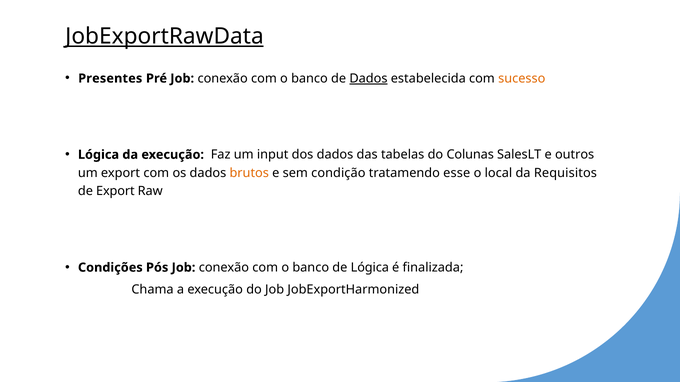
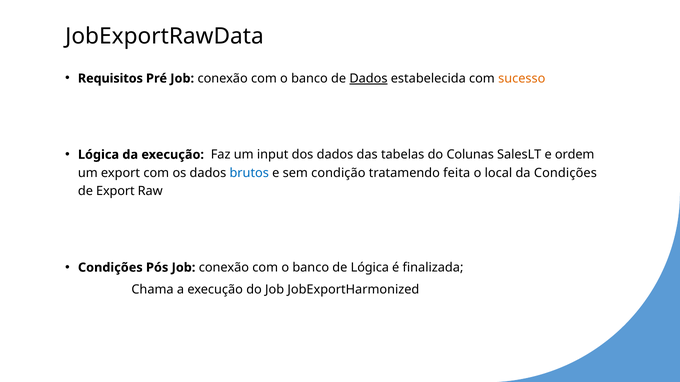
JobExportRawData underline: present -> none (164, 37)
Presentes: Presentes -> Requisitos (110, 79)
outros: outros -> ordem (575, 155)
brutos colour: orange -> blue (249, 173)
esse: esse -> feita (457, 173)
da Requisitos: Requisitos -> Condições (565, 173)
